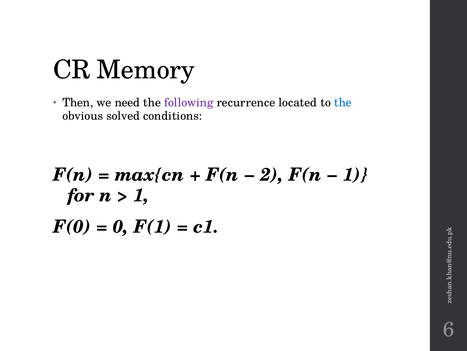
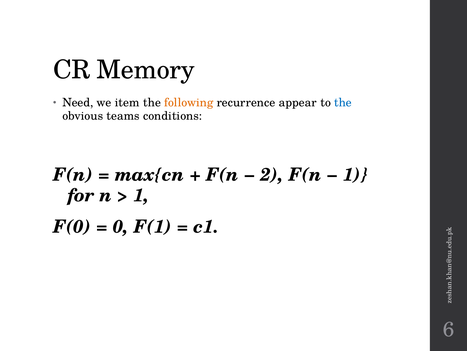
Then: Then -> Need (78, 103)
need: need -> item (127, 103)
following colour: purple -> orange (189, 103)
located: located -> appear (298, 103)
solved: solved -> teams (123, 116)
